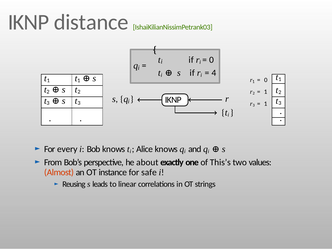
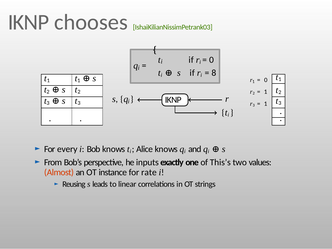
distance: distance -> chooses (91, 22)
4: 4 -> 8 (214, 73)
about: about -> inputs (147, 162)
safe: safe -> rate (149, 172)
